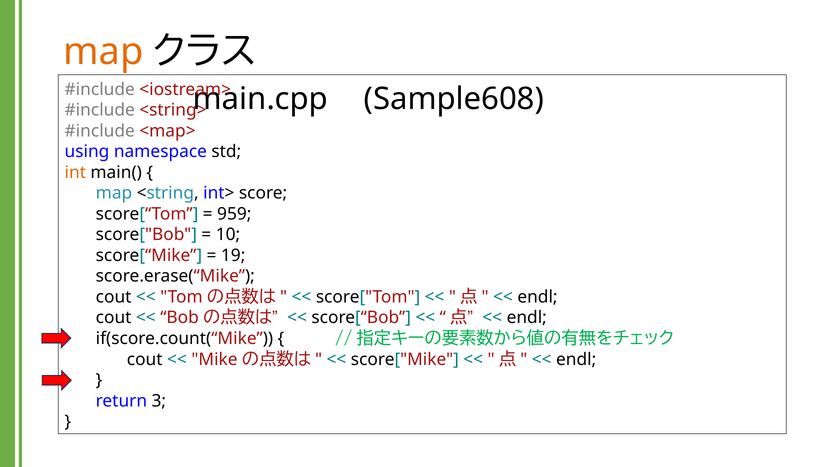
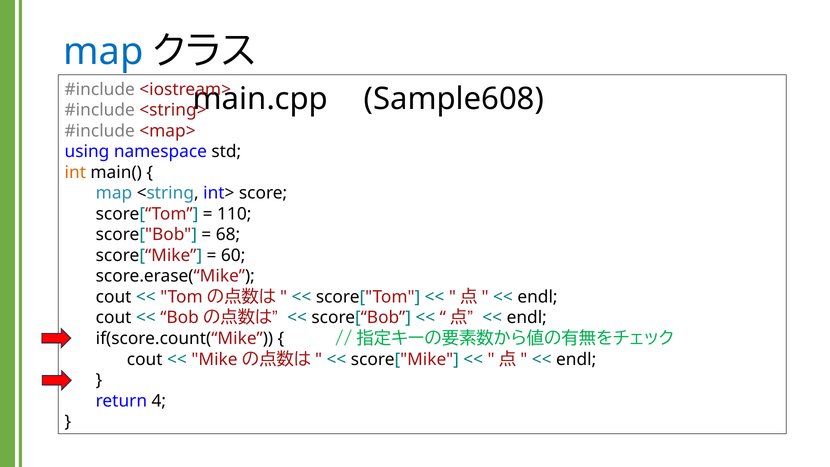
map colour: orange -> blue (103, 52)
959: 959 -> 110 (234, 214)
10: 10 -> 68 (228, 235)
19: 19 -> 60 (233, 255)
3: 3 -> 4 (159, 401)
